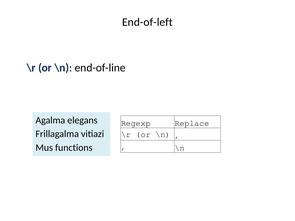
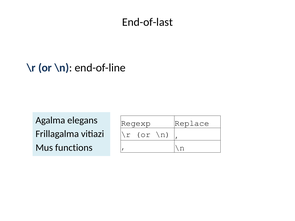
End-of-left: End-of-left -> End-of-last (147, 22)
